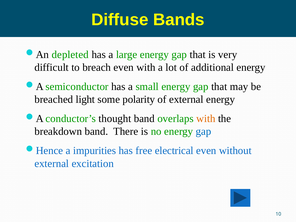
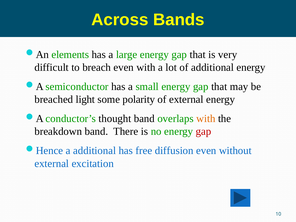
Diffuse: Diffuse -> Across (120, 20)
depleted: depleted -> elements (70, 55)
gap colour: blue -> red (203, 131)
a impurities: impurities -> additional (95, 151)
electrical: electrical -> diffusion (174, 151)
